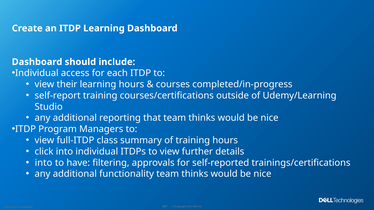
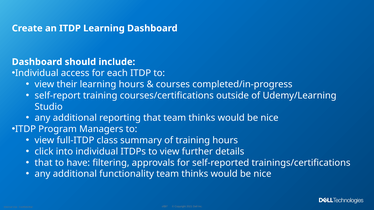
into: into -> that (44, 163)
